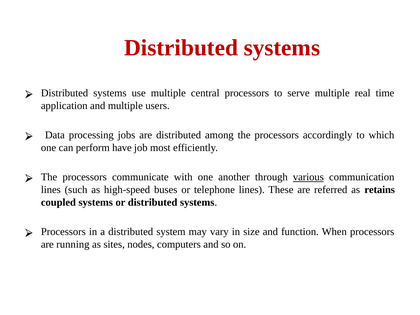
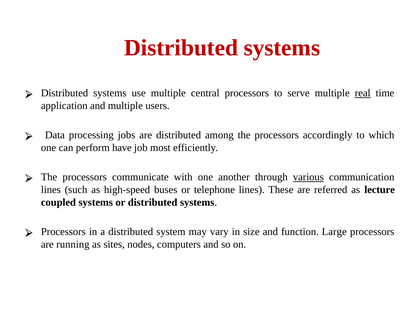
real underline: none -> present (363, 93)
retains: retains -> lecture (380, 190)
When: When -> Large (334, 232)
